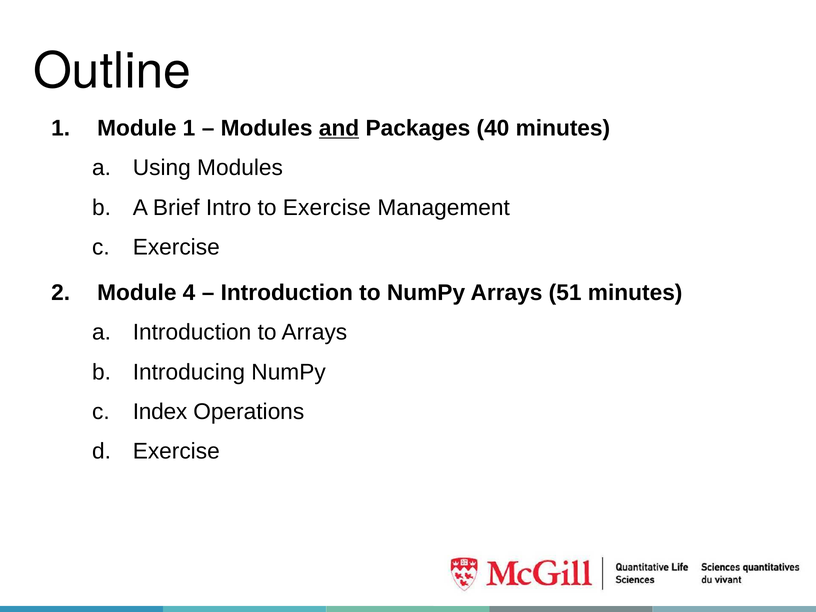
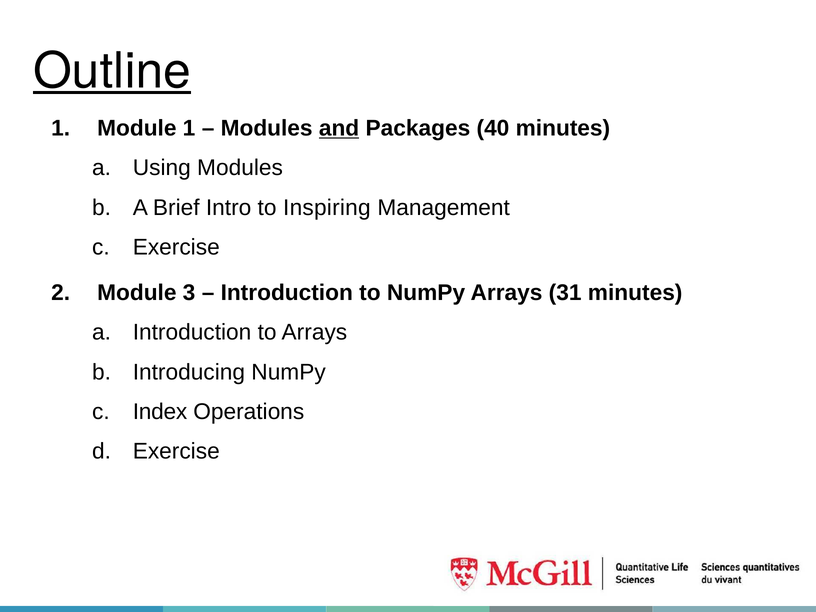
Outline underline: none -> present (112, 71)
to Exercise: Exercise -> Inspiring (327, 208)
4: 4 -> 3 (189, 293)
51: 51 -> 31 (565, 293)
